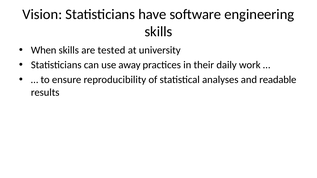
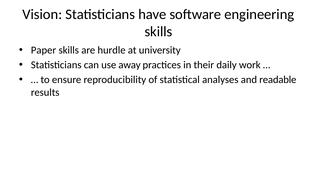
When: When -> Paper (44, 50)
tested: tested -> hurdle (112, 50)
